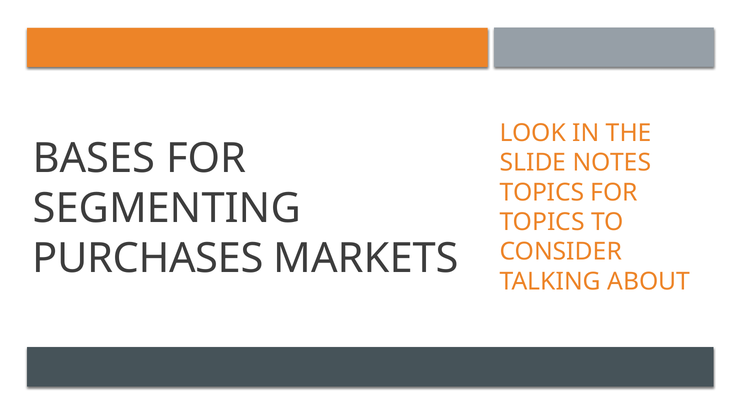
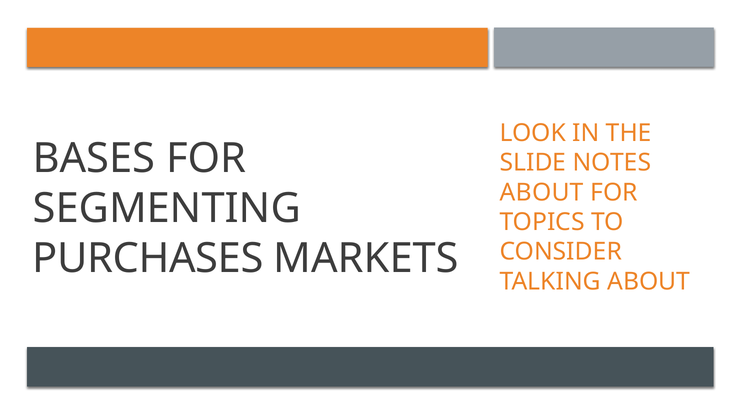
TOPICS: TOPICS -> ABOUT (542, 192)
